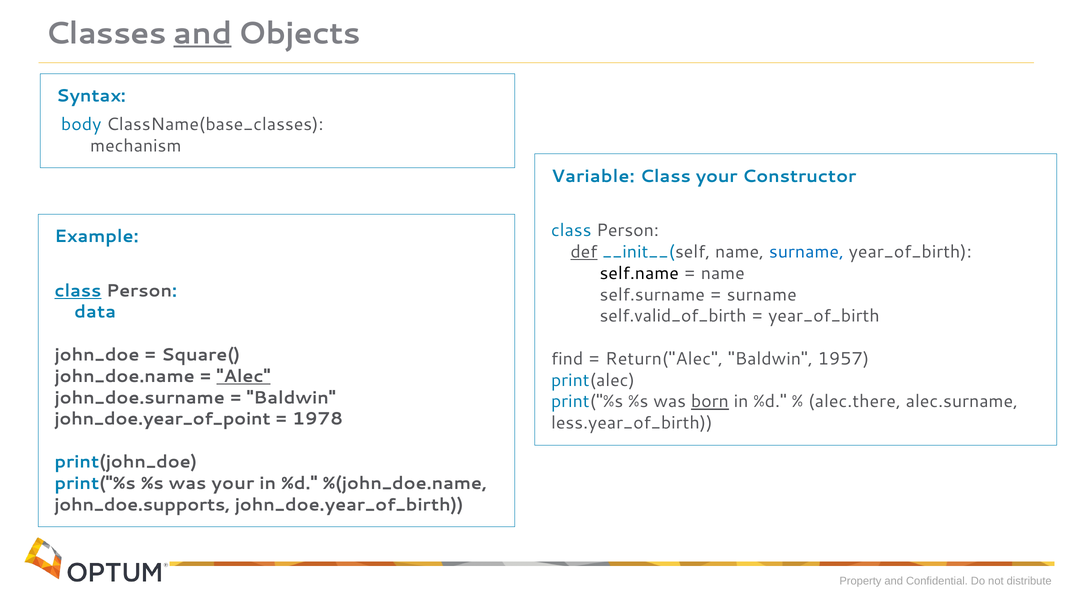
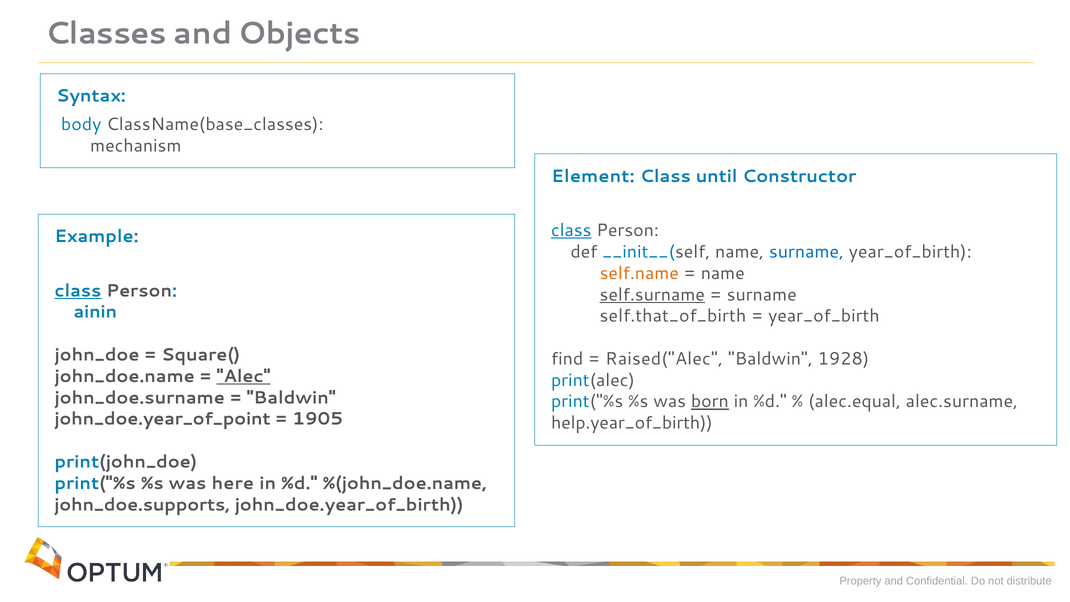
and underline: present -> none (203, 33)
Variable: Variable -> Element (593, 176)
Class your: your -> until (717, 176)
class underline: none -> present (571, 230)
def underline: present -> none (584, 252)
self.name colour: black -> orange (639, 273)
self.surname underline: none -> present (652, 295)
data: data -> ainin (95, 312)
self.valid_of_birth: self.valid_of_birth -> self.that_of_birth (673, 316)
Return("Alec: Return("Alec -> Raised("Alec (664, 359)
1957: 1957 -> 1928 (843, 359)
alec.there: alec.there -> alec.equal (855, 402)
1978: 1978 -> 1905 (318, 419)
less.year_of_birth: less.year_of_birth -> help.year_of_birth (632, 423)
was your: your -> here (233, 483)
